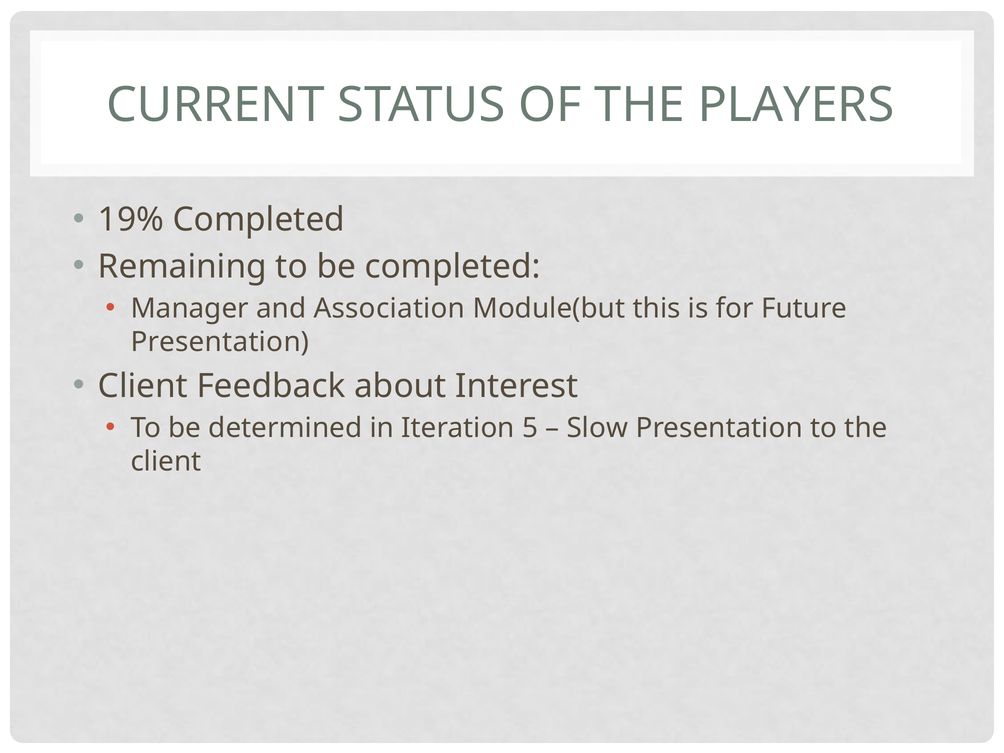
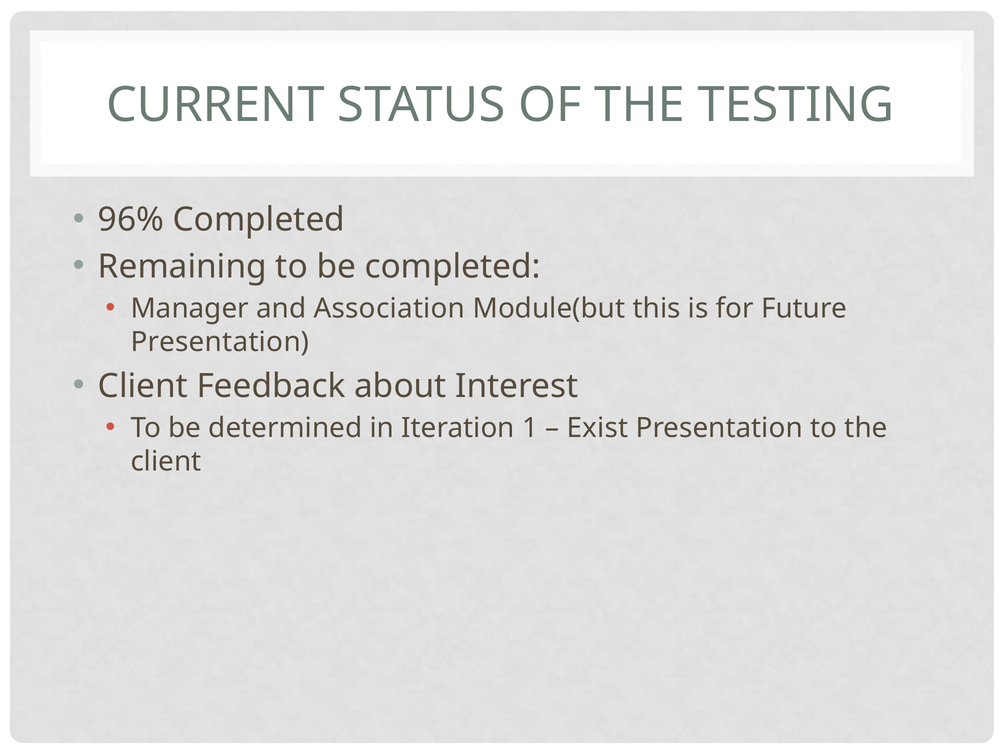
PLAYERS: PLAYERS -> TESTING (796, 105)
19%: 19% -> 96% (131, 220)
5: 5 -> 1 (530, 428)
Slow: Slow -> Exist (597, 428)
